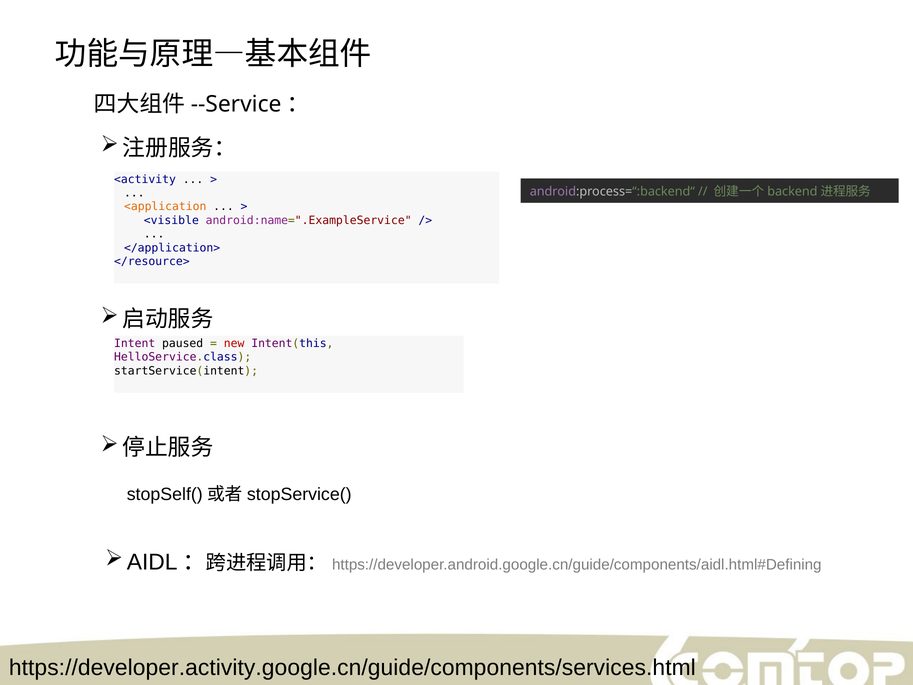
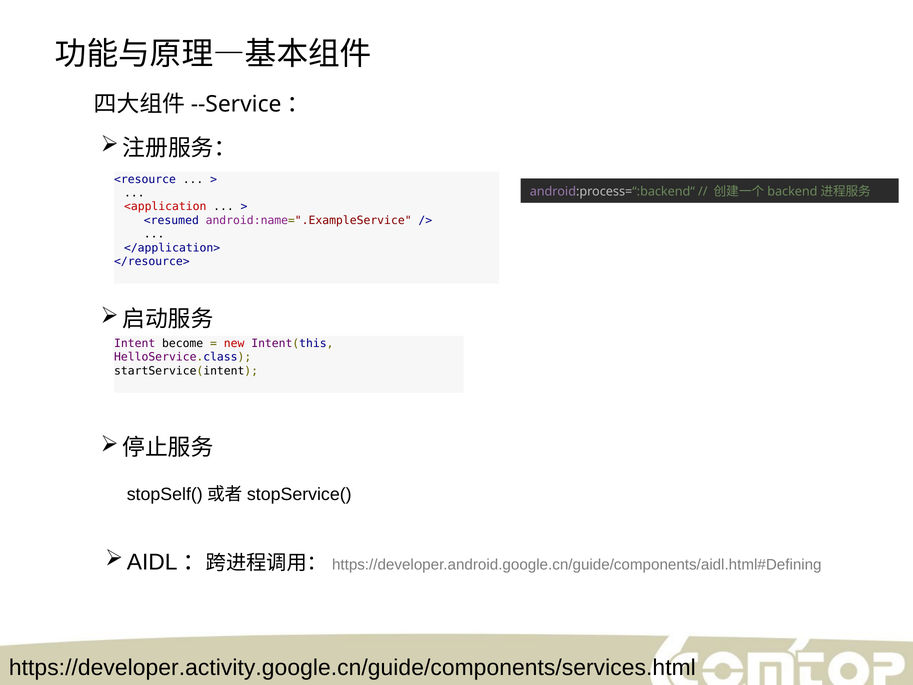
<activity: <activity -> <resource (145, 179)
<application colour: orange -> red (165, 207)
<visible: <visible -> <resumed (171, 220)
paused: paused -> become (183, 343)
